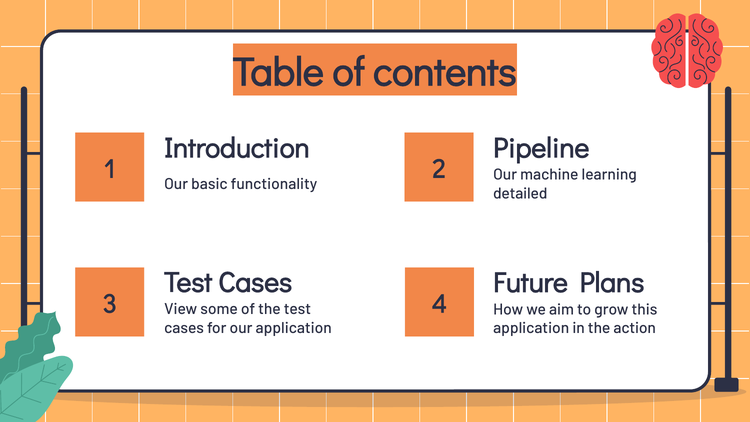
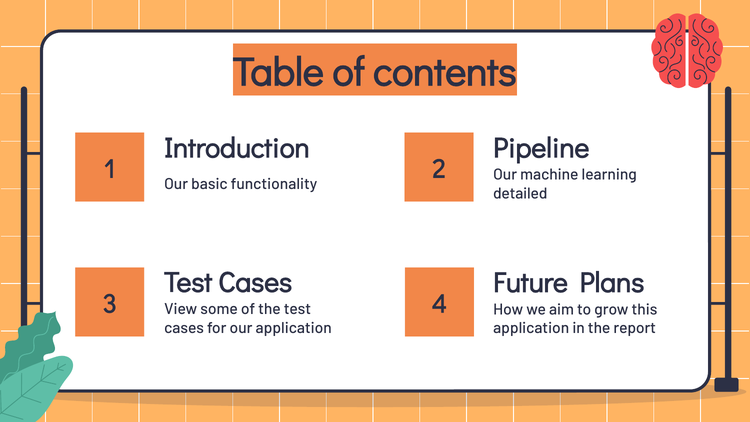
action: action -> report (635, 328)
